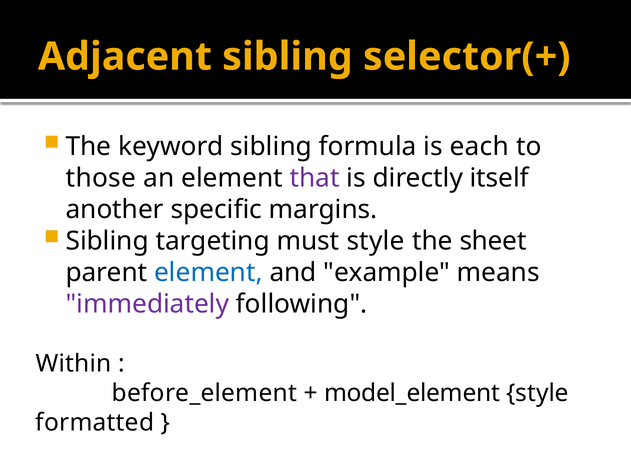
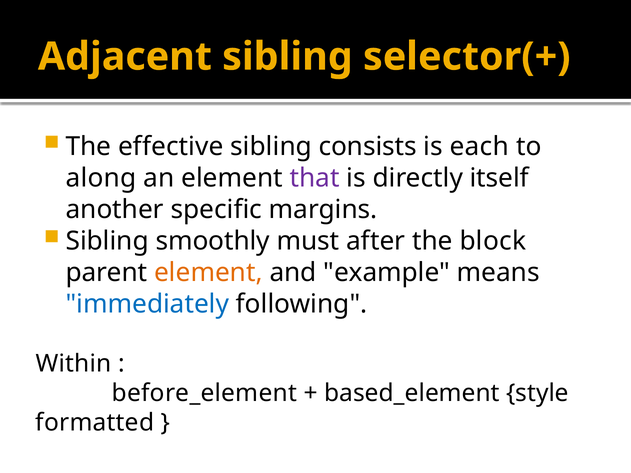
keyword: keyword -> effective (171, 146)
formula: formula -> consists (368, 146)
those: those -> along (101, 178)
targeting: targeting -> smoothly (213, 241)
must style: style -> after (376, 241)
sheet: sheet -> block (493, 241)
element colour: blue -> orange (208, 273)
immediately colour: purple -> blue (147, 304)
model_element: model_element -> based_element (412, 393)
